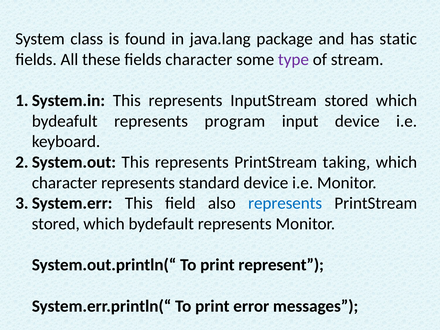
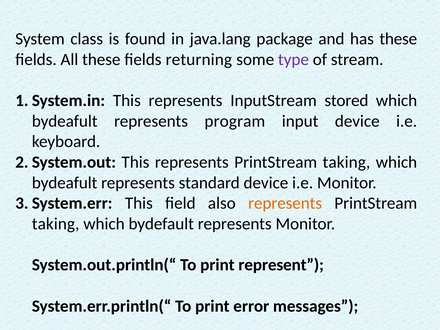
has static: static -> these (398, 39)
fields character: character -> returning (199, 59)
character: character -> bydeafult (65, 183)
represents colour: blue -> orange (285, 203)
stored: stored -> taking (56, 224)
